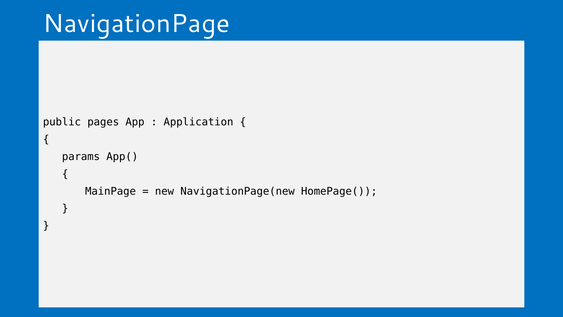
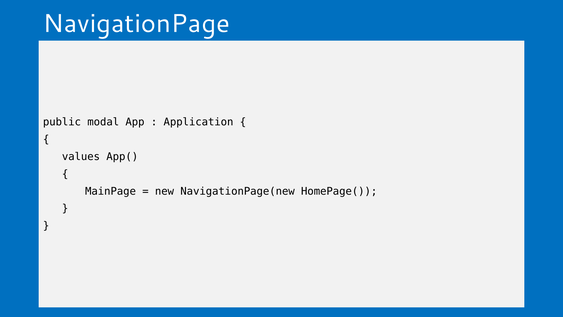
pages: pages -> modal (103, 122)
params: params -> values (81, 156)
